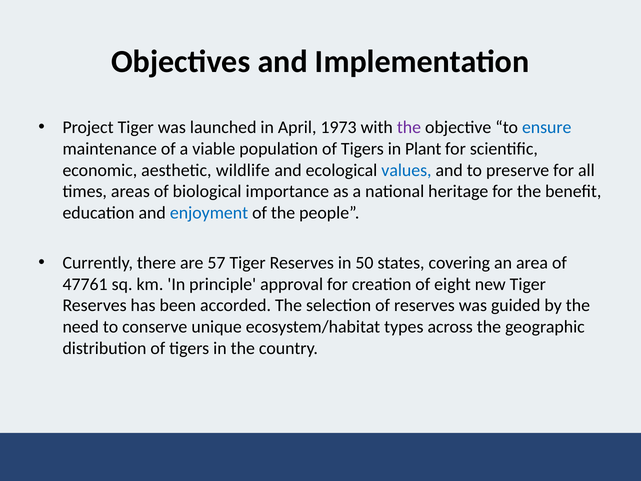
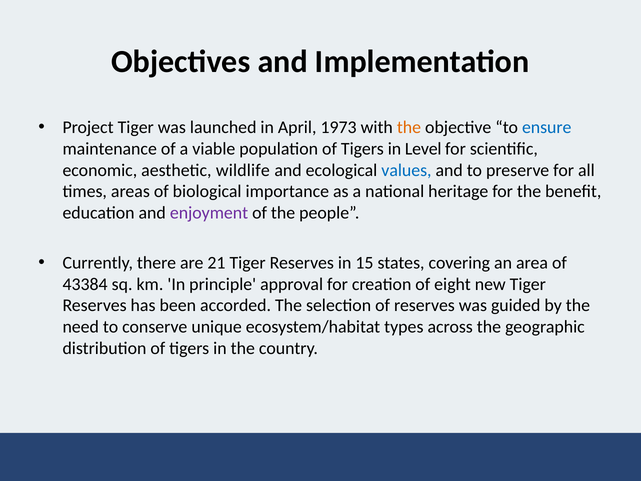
the colour: purple -> orange (409, 127)
Plant: Plant -> Level (423, 149)
enjoyment colour: blue -> purple (209, 213)
57: 57 -> 21 (216, 263)
50: 50 -> 15 (364, 263)
47761: 47761 -> 43384 (85, 284)
